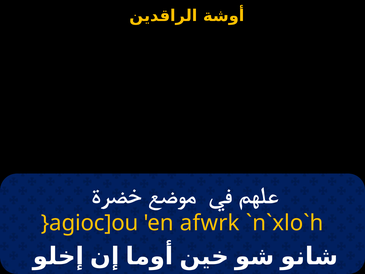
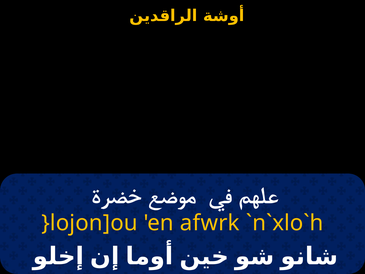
}agioc]ou: }agioc]ou -> }lojon]ou (90, 223)
